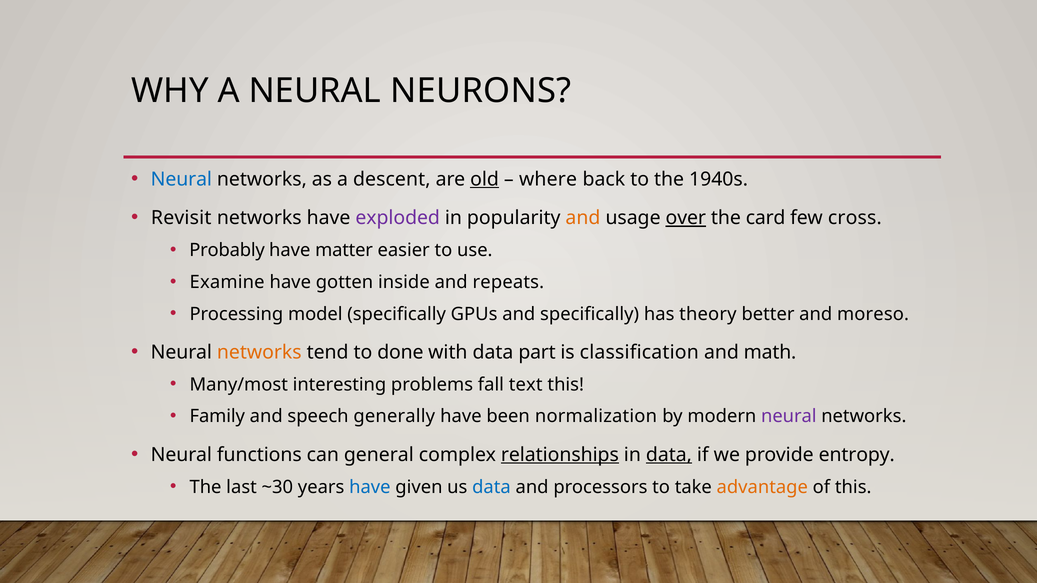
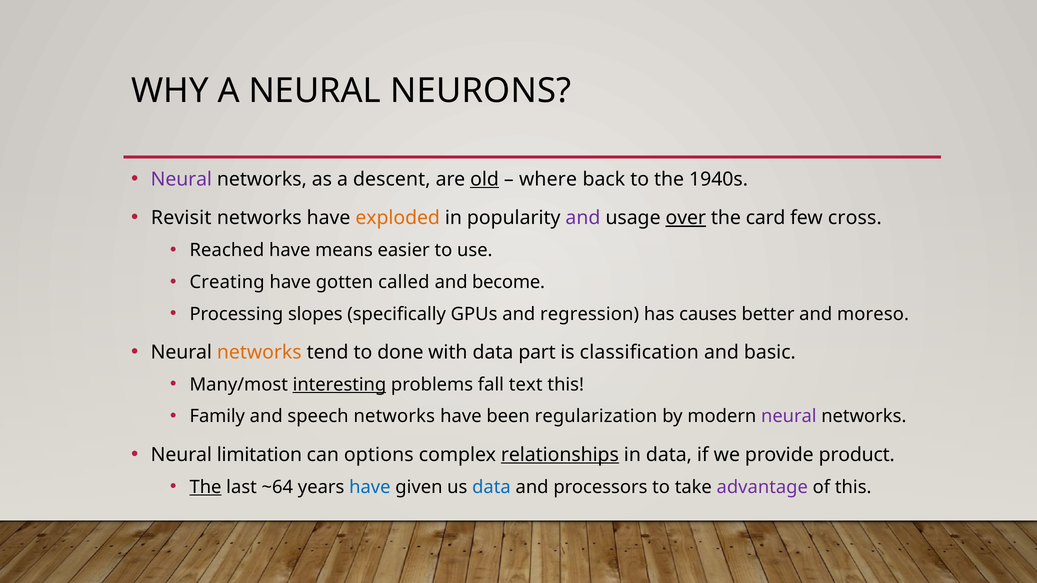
Neural colour: blue -> purple (181, 179)
exploded colour: purple -> orange (398, 218)
and colour: orange -> purple (583, 218)
Probably: Probably -> Reached (227, 250)
matter: matter -> means (344, 250)
Examine: Examine -> Creating (227, 282)
inside: inside -> called (404, 282)
repeats: repeats -> become (509, 282)
model: model -> slopes (315, 314)
and specifically: specifically -> regression (590, 314)
theory: theory -> causes (708, 314)
math: math -> basic (770, 352)
interesting underline: none -> present (339, 385)
speech generally: generally -> networks (394, 417)
normalization: normalization -> regularization (596, 417)
functions: functions -> limitation (259, 455)
general: general -> options (379, 455)
data underline: present -> none (669, 455)
entropy: entropy -> product (857, 455)
The underline: none -> present (206, 487)
~30: ~30 -> ~64 (277, 487)
advantage colour: orange -> purple (762, 487)
